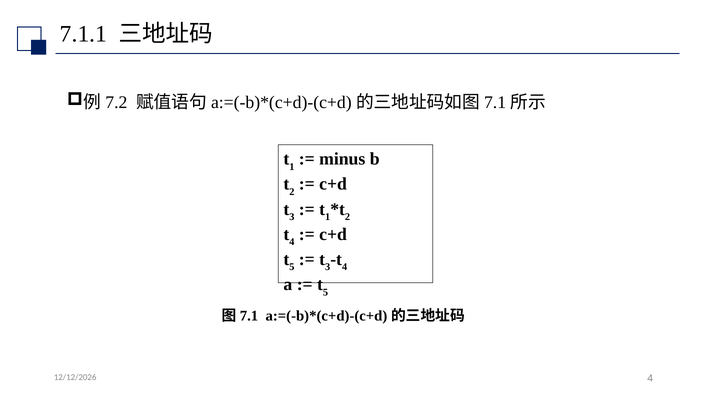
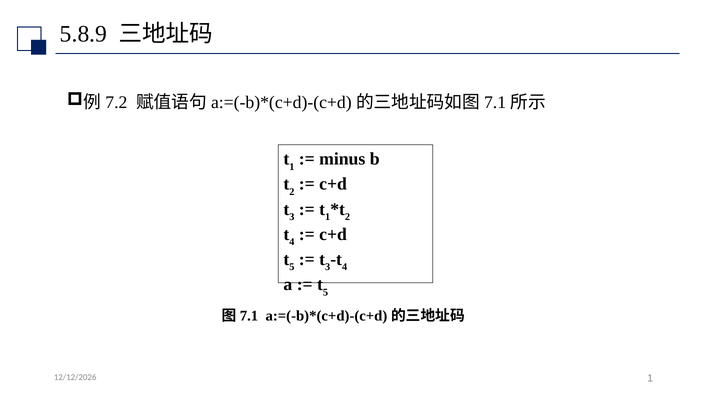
7.1.1: 7.1.1 -> 5.8.9 (84, 34)
4: 4 -> 1 (650, 378)
